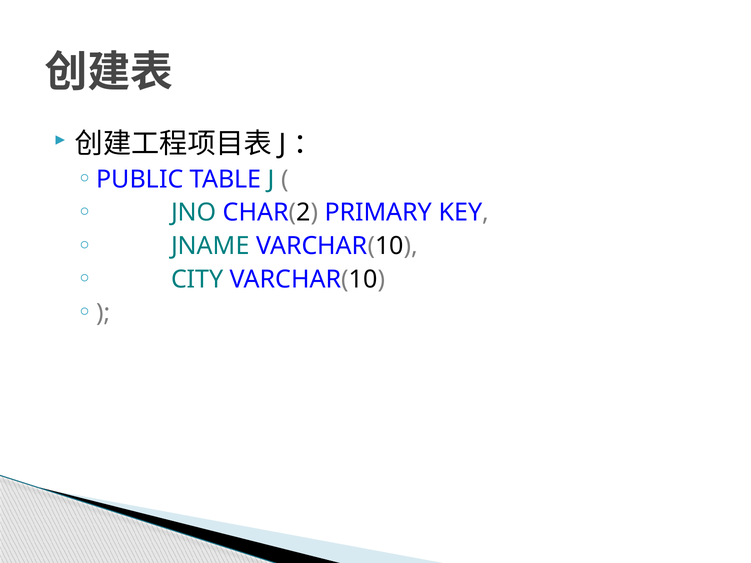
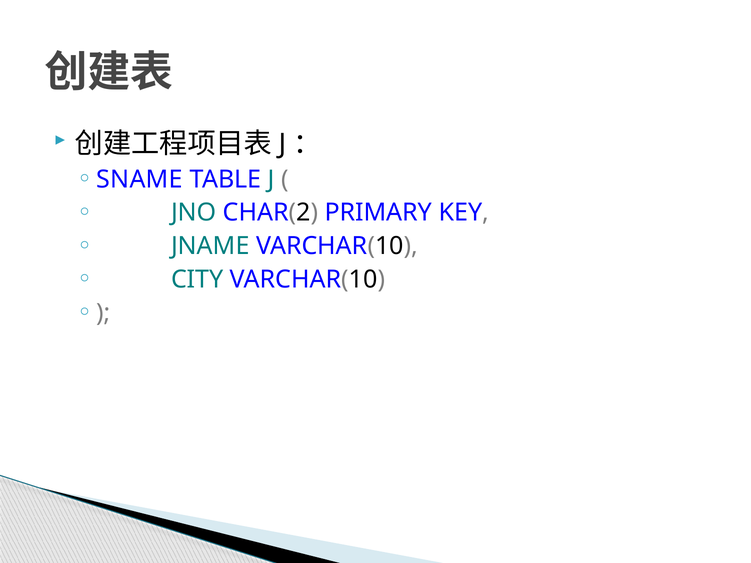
PUBLIC: PUBLIC -> SNAME (140, 179)
